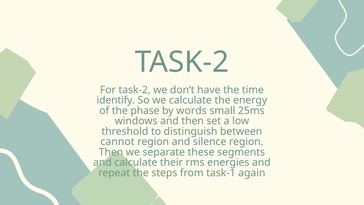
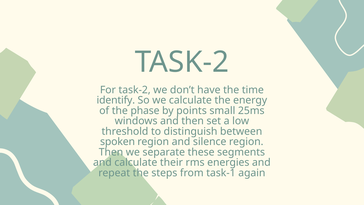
words: words -> points (192, 111)
cannot: cannot -> spoken (118, 142)
